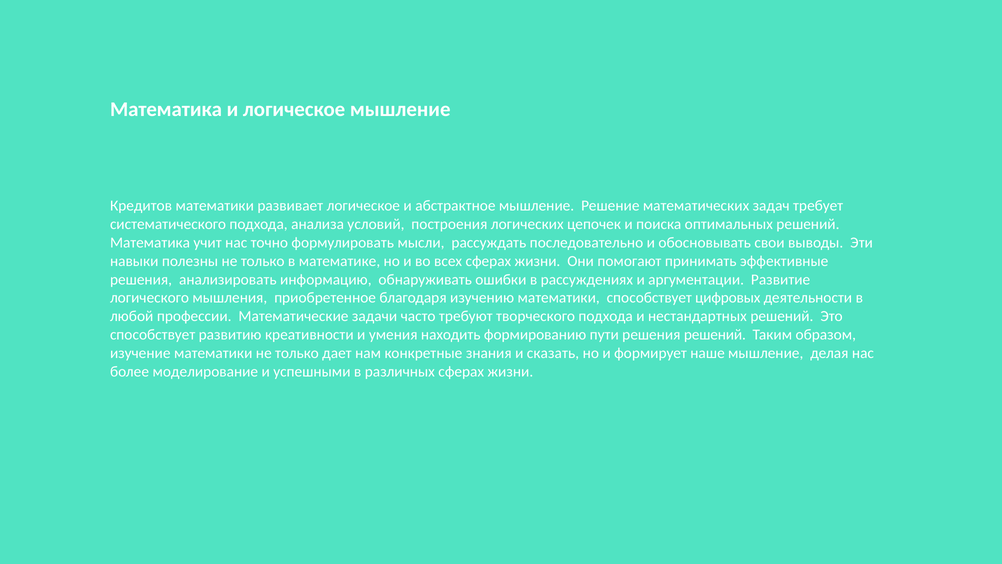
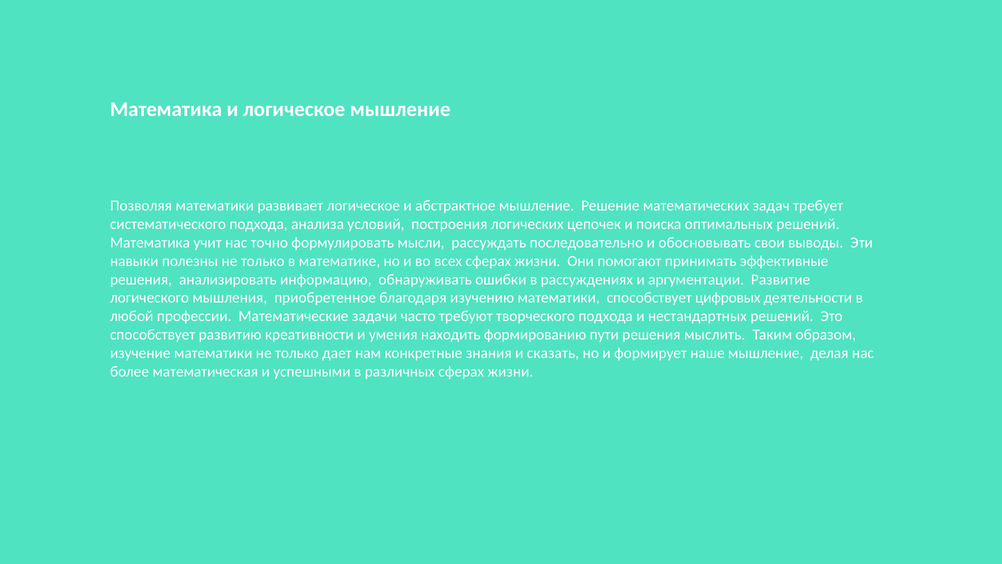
Кредитов: Кредитов -> Позволяя (141, 206)
решения решений: решений -> мыслить (715, 334)
моделирование: моделирование -> математическая (205, 371)
